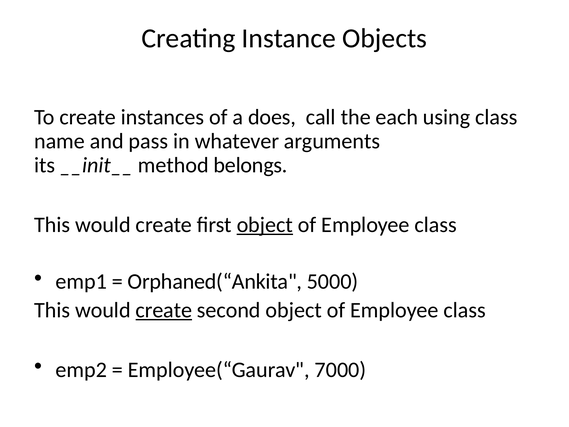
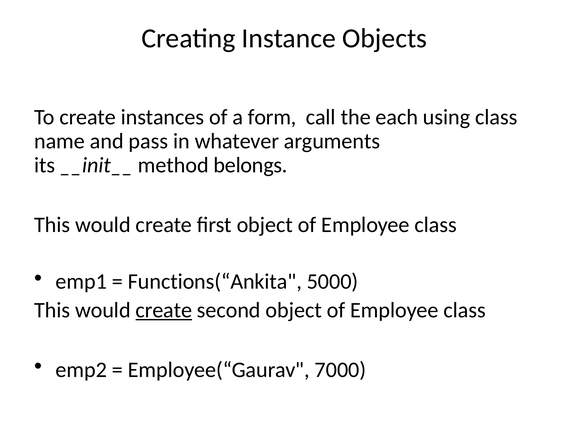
does: does -> form (272, 117)
object underline: present -> none (265, 225)
Orphaned(“Ankita: Orphaned(“Ankita -> Functions(“Ankita (215, 282)
